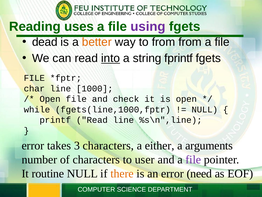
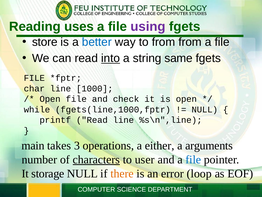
dead: dead -> store (45, 42)
better colour: orange -> blue (97, 42)
fprintf: fprintf -> same (179, 58)
error: error -> main (33, 145)
3 characters: characters -> operations (108, 145)
characters underline: none -> present (96, 159)
file colour: purple -> blue (193, 159)
routine: routine -> storage (48, 173)
need: need -> loop (199, 173)
